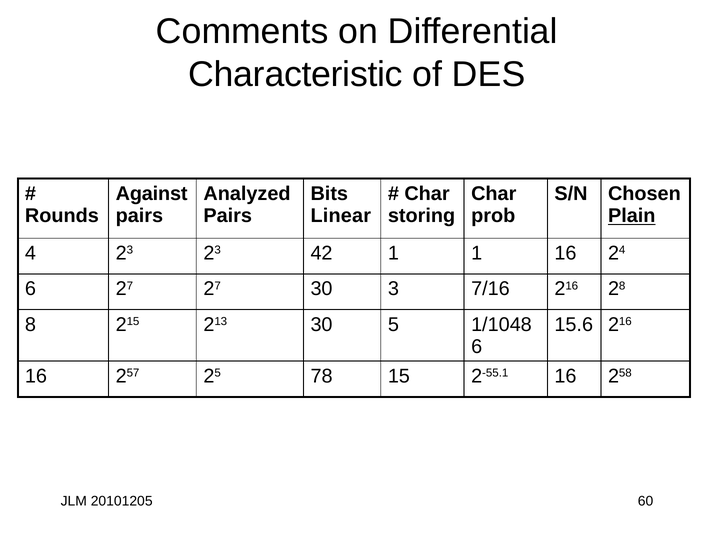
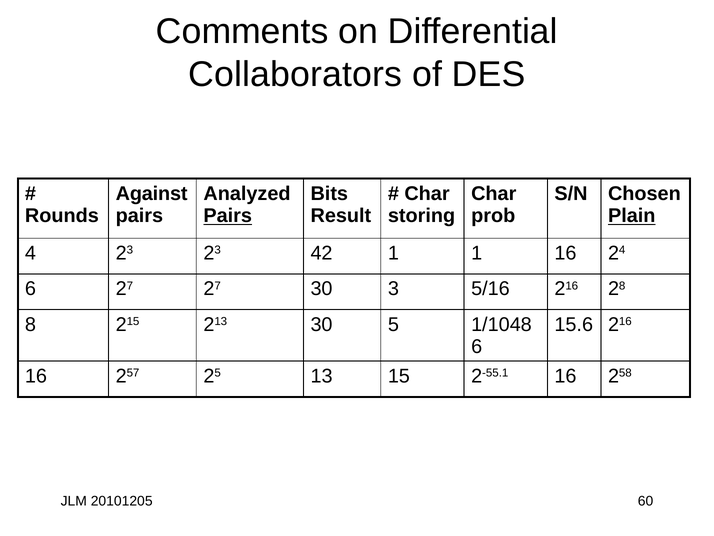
Characteristic: Characteristic -> Collaborators (295, 74)
Pairs underline: none -> present (228, 216)
Linear: Linear -> Result (341, 216)
7/16: 7/16 -> 5/16 (490, 289)
78: 78 -> 13 (322, 376)
